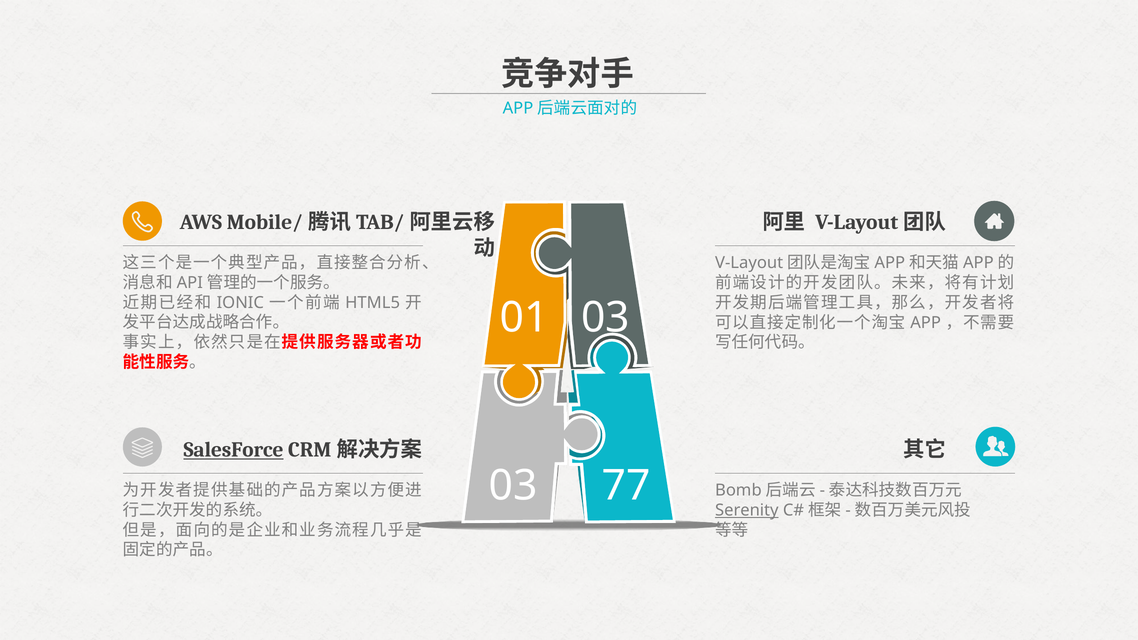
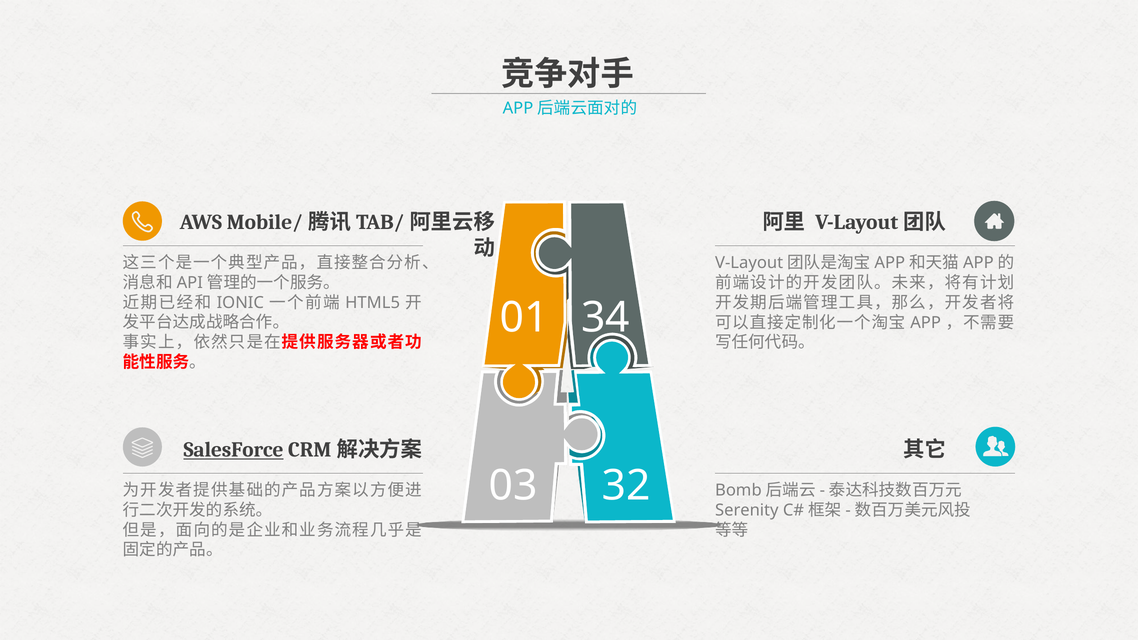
01 03: 03 -> 34 (606, 318)
77: 77 -> 32 (626, 486)
Serenity underline: present -> none (747, 510)
